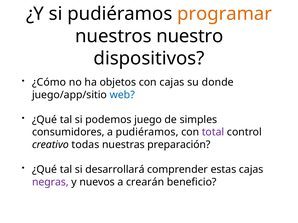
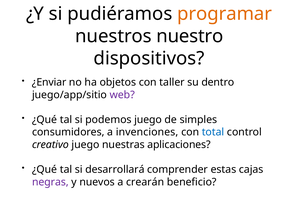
¿Cómo: ¿Cómo -> ¿Enviar (49, 82)
con cajas: cajas -> taller (172, 82)
donde: donde -> dentro (218, 82)
web colour: blue -> purple (122, 95)
a pudiéramos: pudiéramos -> invenciones (147, 132)
total colour: purple -> blue (213, 132)
creativo todas: todas -> juego (85, 145)
preparación: preparación -> aplicaciones (179, 145)
